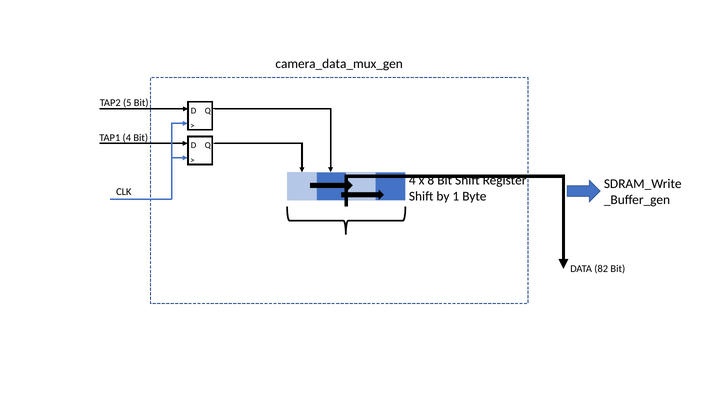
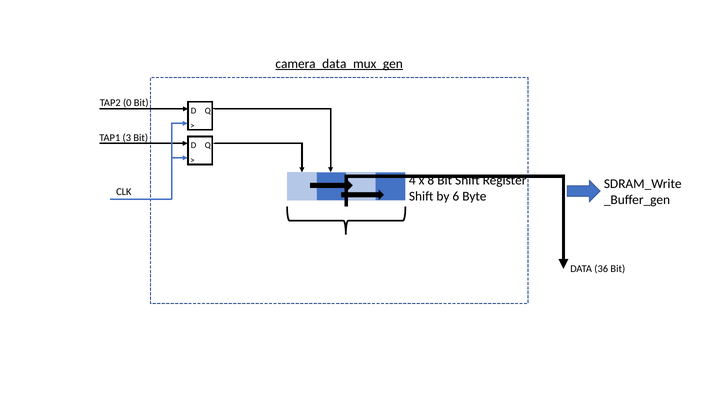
camera_data_mux_gen underline: none -> present (339, 64)
5: 5 -> 0 (127, 103)
TAP1 4: 4 -> 3 (127, 138)
1: 1 -> 6 (456, 197)
82: 82 -> 36 (601, 269)
